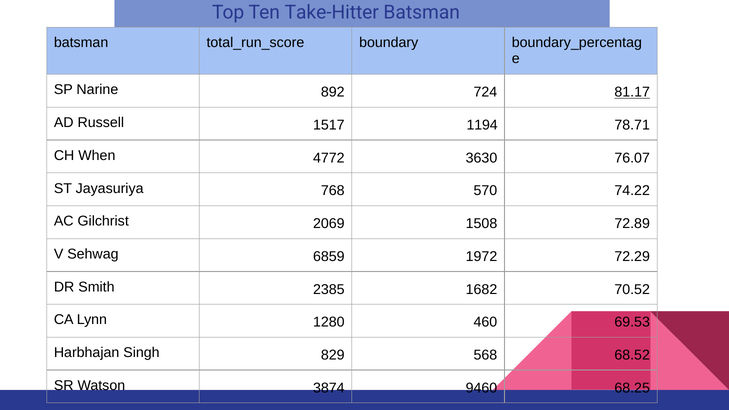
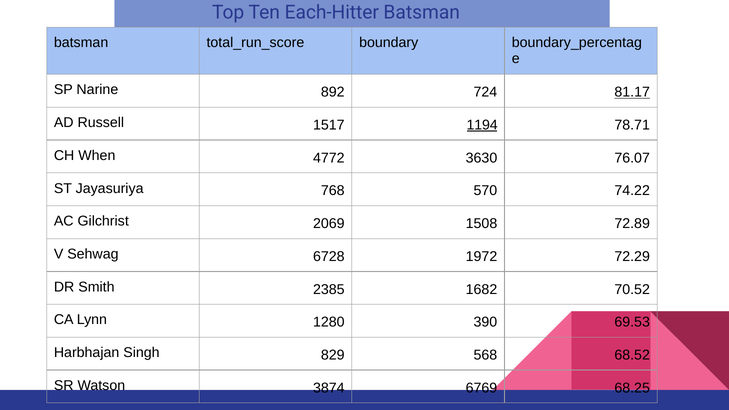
Take-Hitter: Take-Hitter -> Each-Hitter (332, 13)
1194 underline: none -> present (482, 125)
6859: 6859 -> 6728 (329, 257)
460: 460 -> 390 (485, 322)
9460: 9460 -> 6769 (481, 388)
